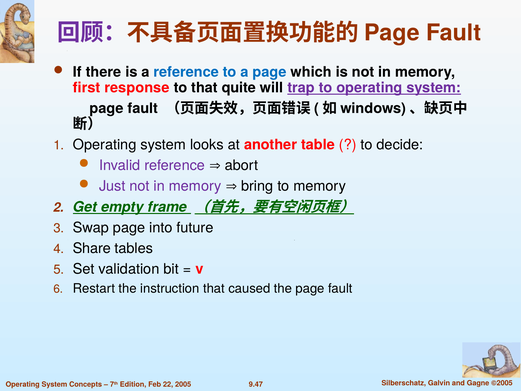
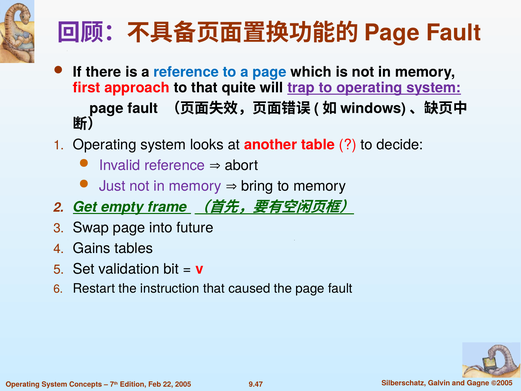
response: response -> approach (137, 88)
Share: Share -> Gains (92, 248)
